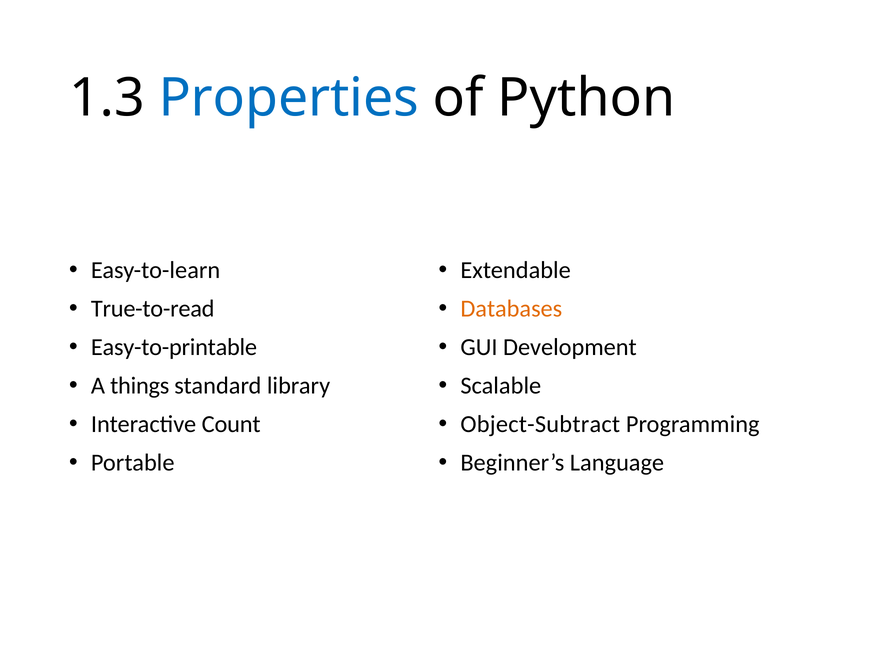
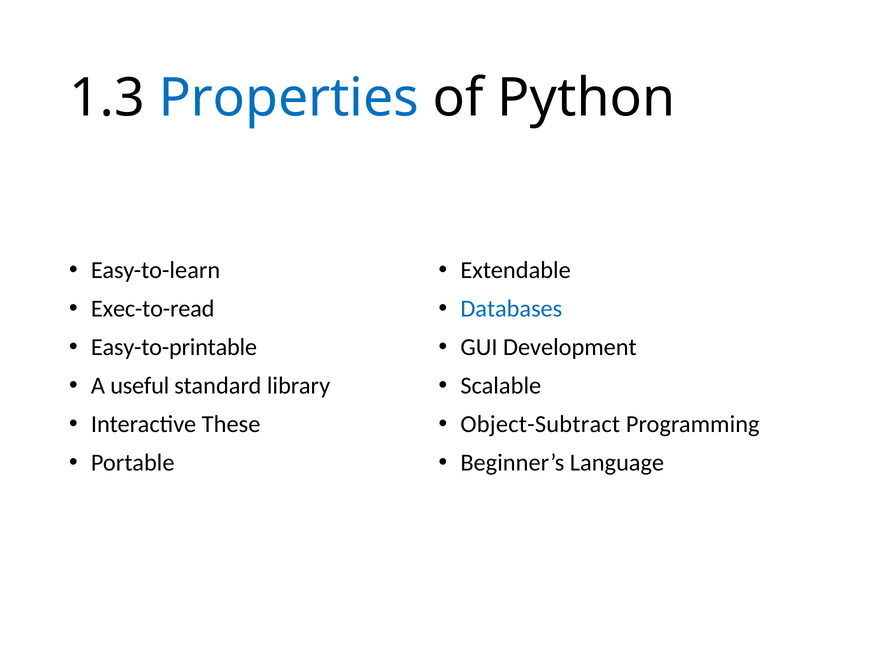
True-to-read: True-to-read -> Exec-to-read (153, 308)
Databases colour: orange -> blue (511, 308)
things: things -> useful (140, 385)
Count: Count -> These (231, 424)
